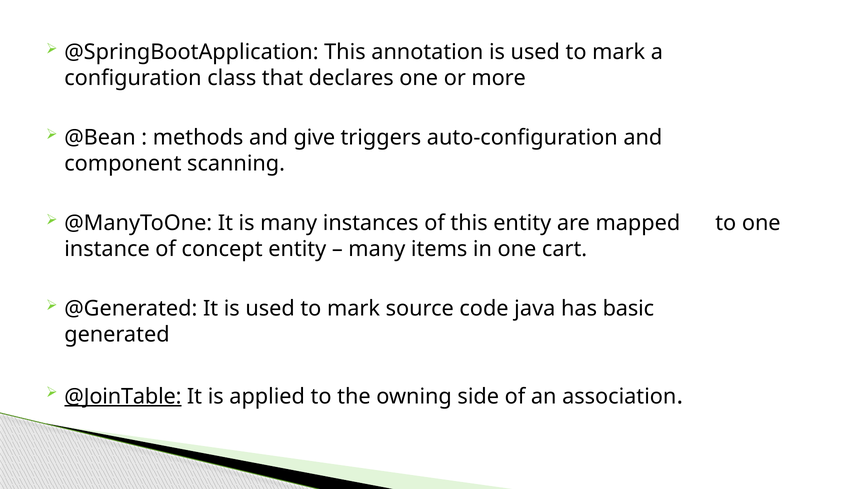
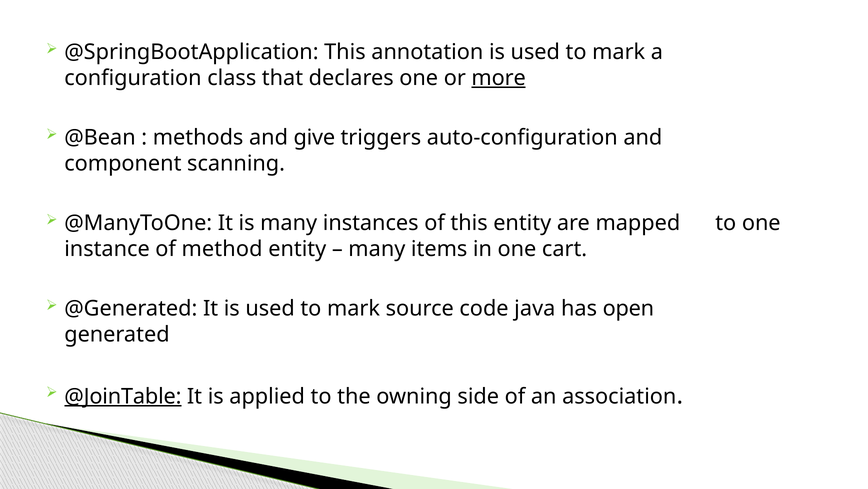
more underline: none -> present (499, 78)
concept: concept -> method (222, 249)
basic: basic -> open (628, 308)
